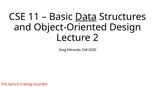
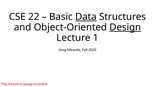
11: 11 -> 22 (34, 17)
Design underline: none -> present (125, 27)
2: 2 -> 1 (96, 38)
